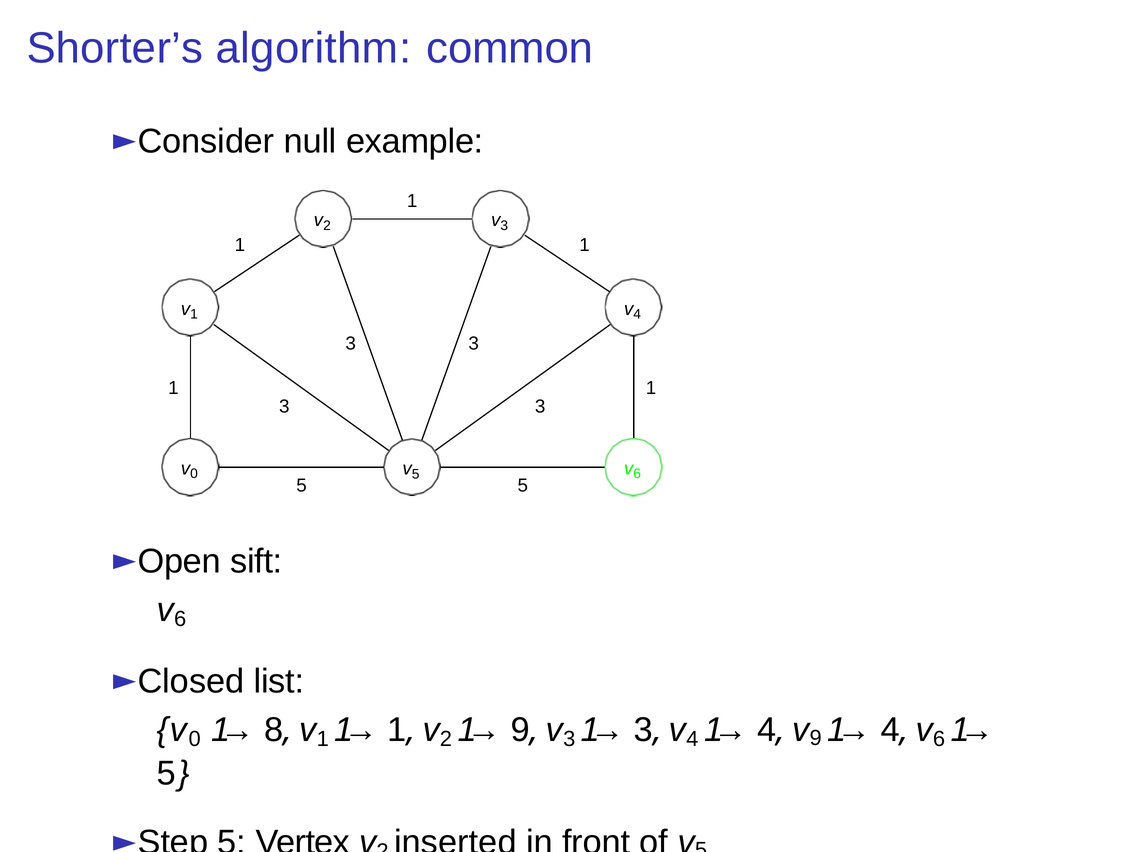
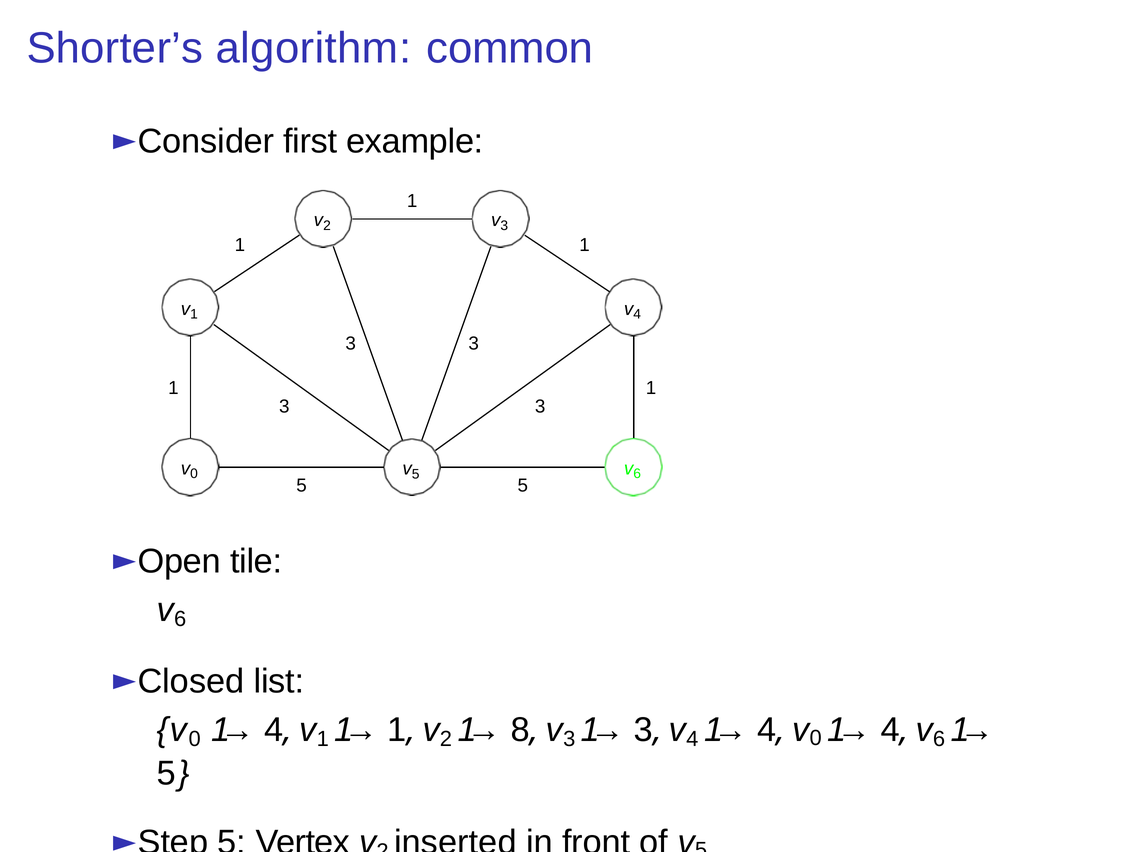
null: null -> first (310, 141)
sift: sift -> tile (256, 561)
8: 8 -> 4 (274, 730)
1→ 9: 9 -> 8 (520, 730)
9: 9 -> 0 (816, 738)
